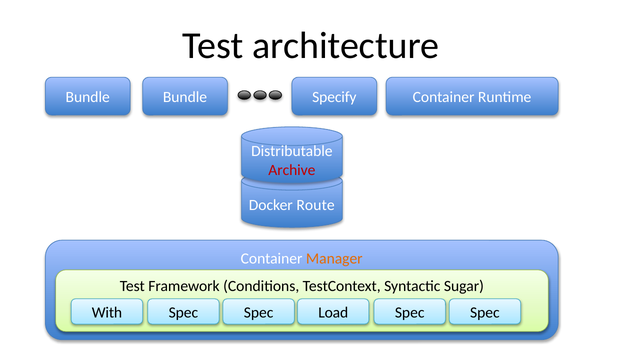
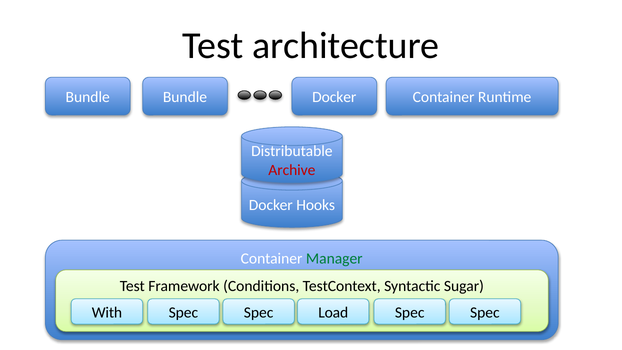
Bundle Specify: Specify -> Docker (334, 97)
Route: Route -> Hooks (316, 205)
Manager colour: orange -> green (334, 258)
